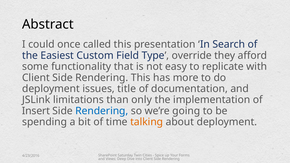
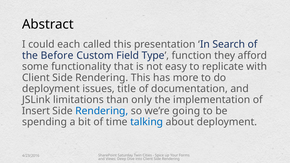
once: once -> each (69, 44)
Easiest: Easiest -> Before (57, 56)
override: override -> function (192, 56)
talking colour: orange -> blue (147, 122)
